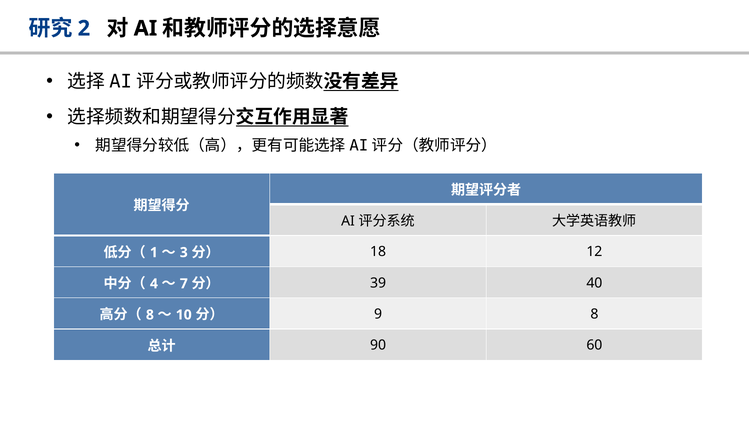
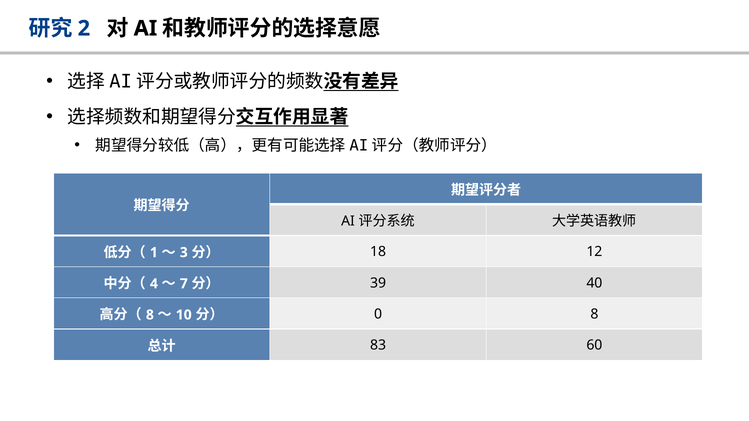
9: 9 -> 0 (378, 314)
90: 90 -> 83 (378, 346)
